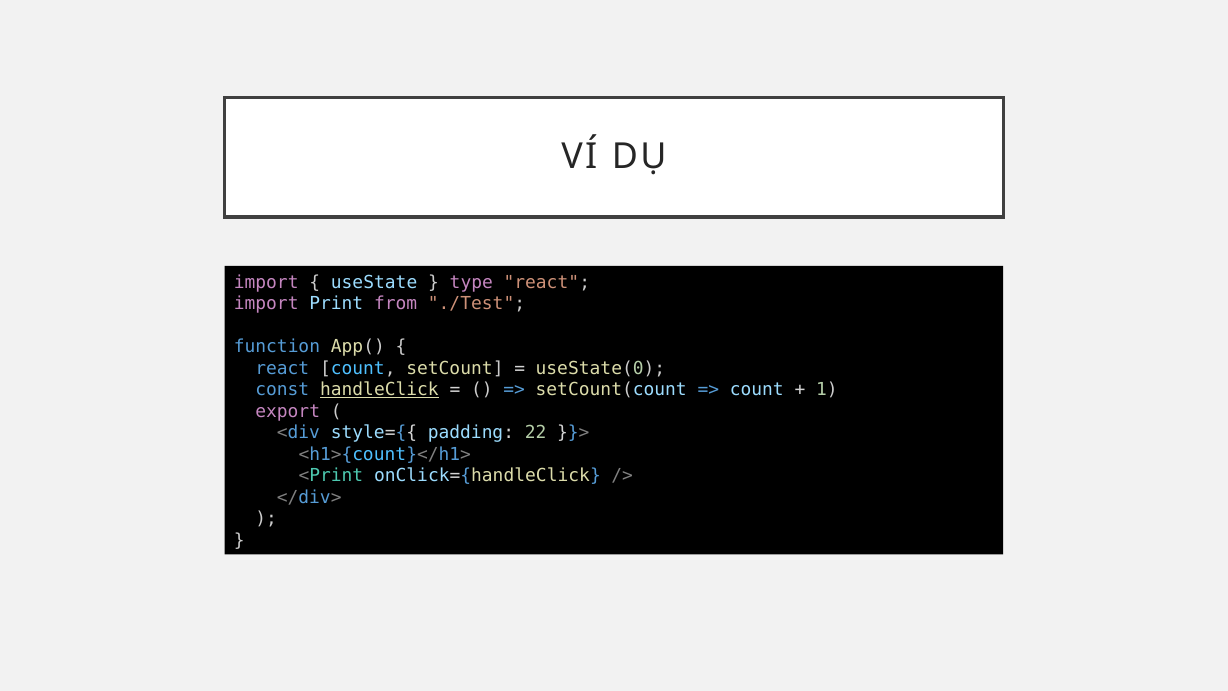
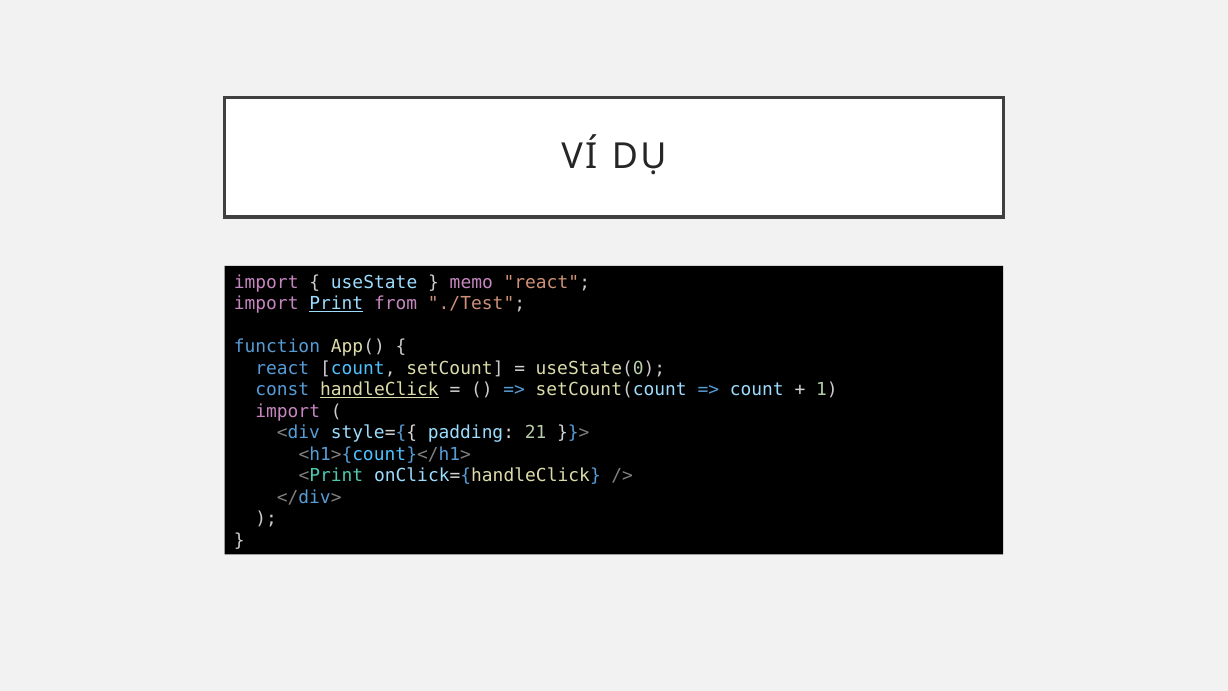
type: type -> memo (471, 282)
Print underline: none -> present (336, 304)
export: export -> import (288, 411)
22: 22 -> 21 (536, 433)
